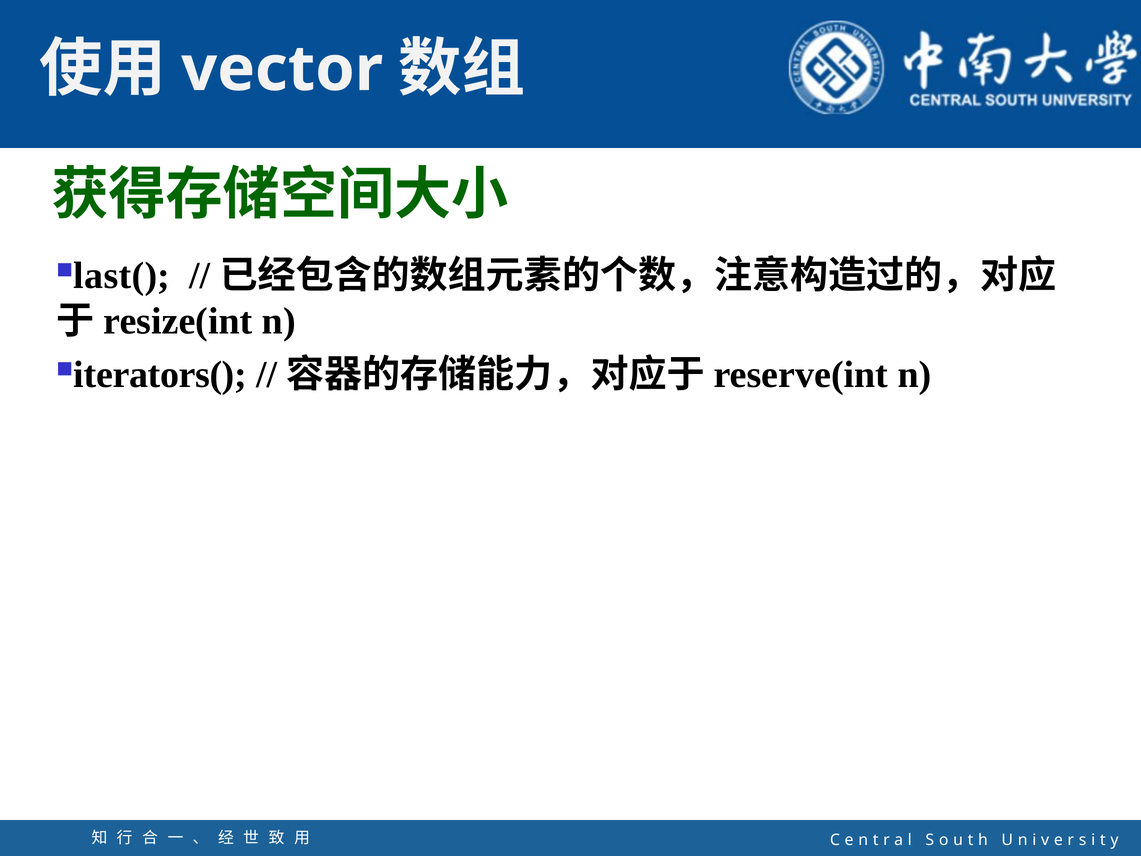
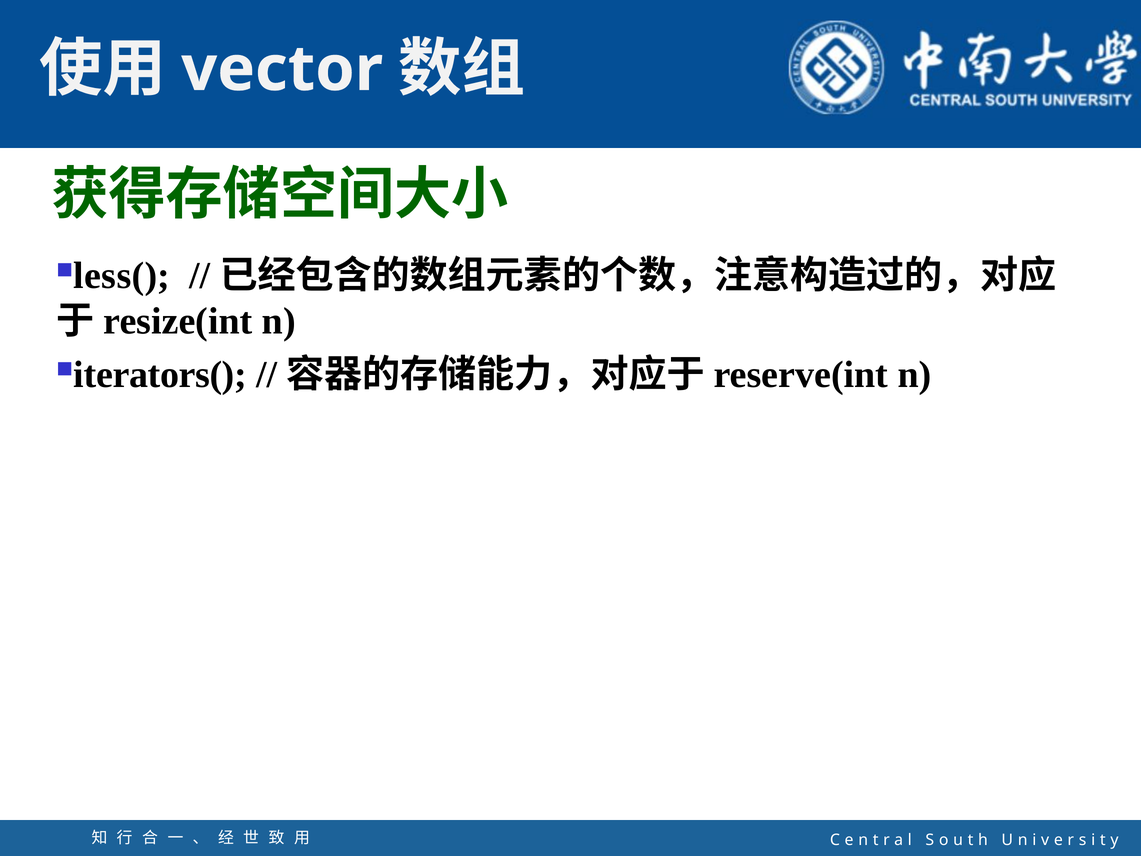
last(: last( -> less( (122, 275)
